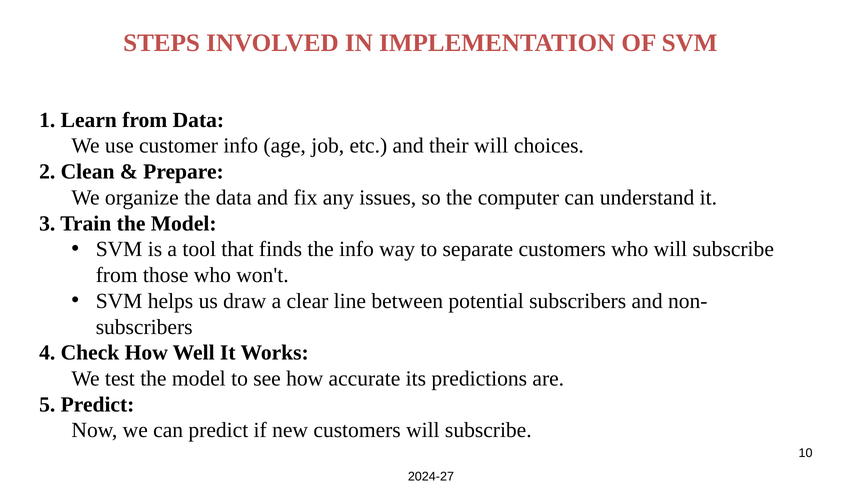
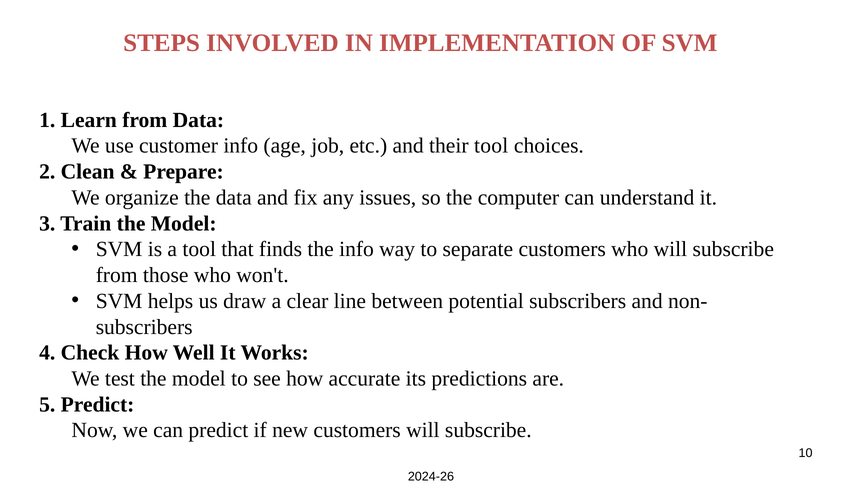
their will: will -> tool (491, 146)
2024-27: 2024-27 -> 2024-26 (431, 476)
